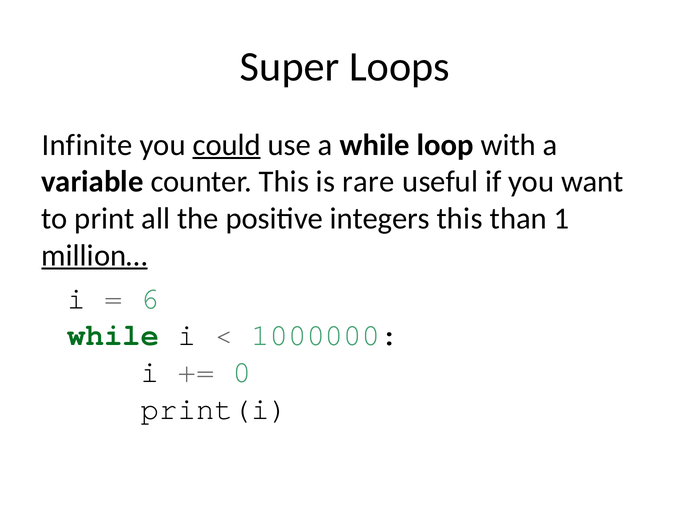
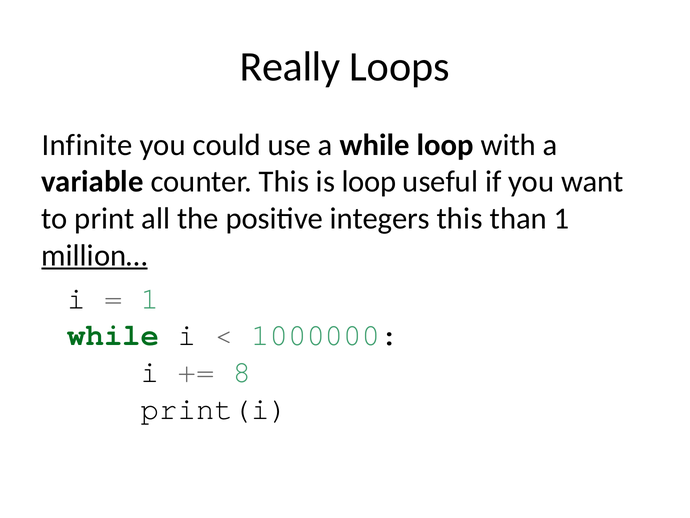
Super: Super -> Really (290, 67)
could underline: present -> none (227, 145)
is rare: rare -> loop (369, 182)
6: 6 -> 1 (150, 298)
0: 0 -> 8 (242, 372)
